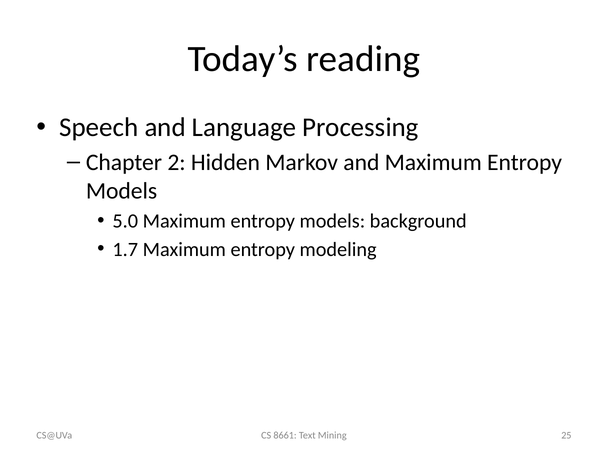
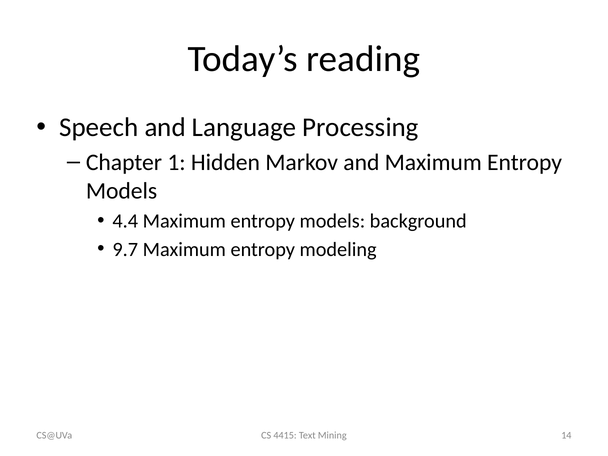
2: 2 -> 1 (177, 162)
5.0: 5.0 -> 4.4 (125, 221)
1.7: 1.7 -> 9.7 (125, 249)
8661: 8661 -> 4415 (285, 435)
25: 25 -> 14 (566, 435)
